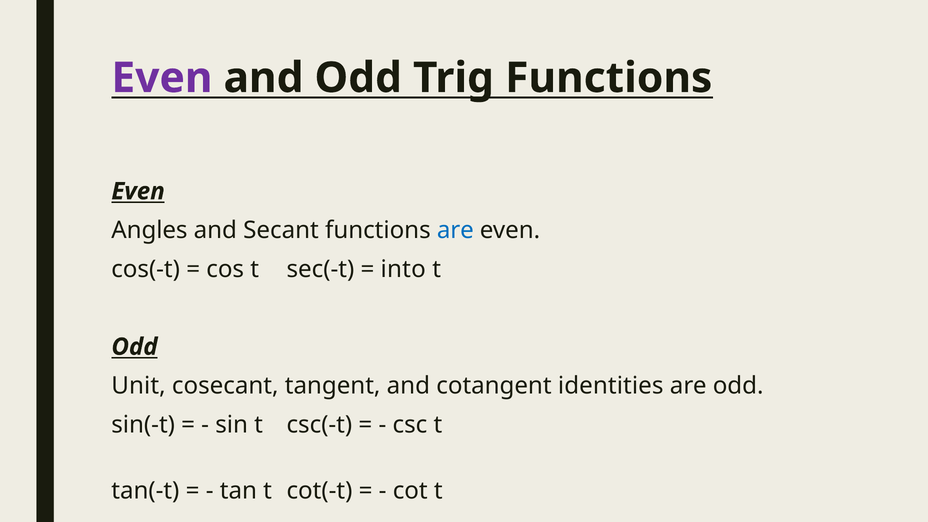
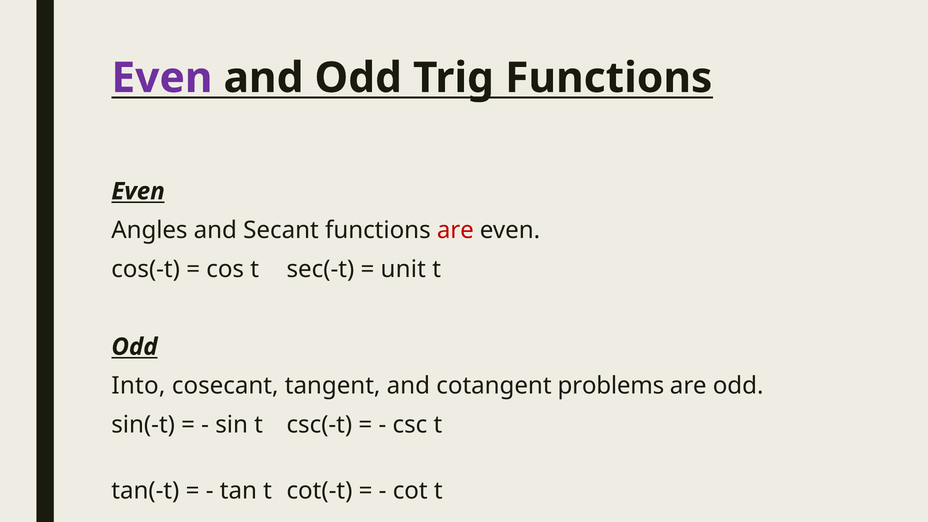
are colour: blue -> red (455, 230)
into: into -> unit (403, 269)
Unit: Unit -> Into (138, 386)
identities: identities -> problems (611, 386)
